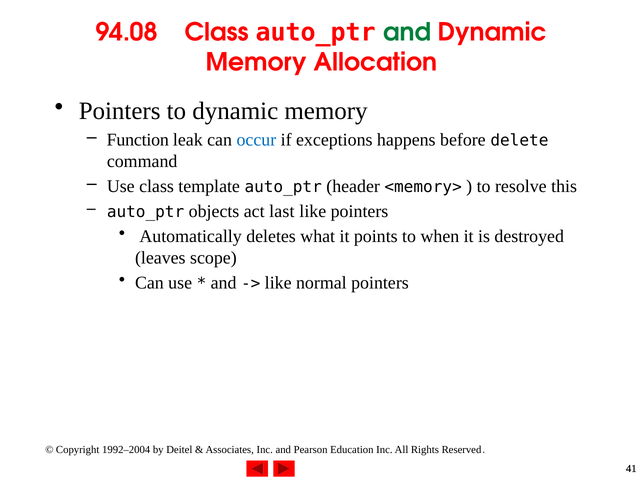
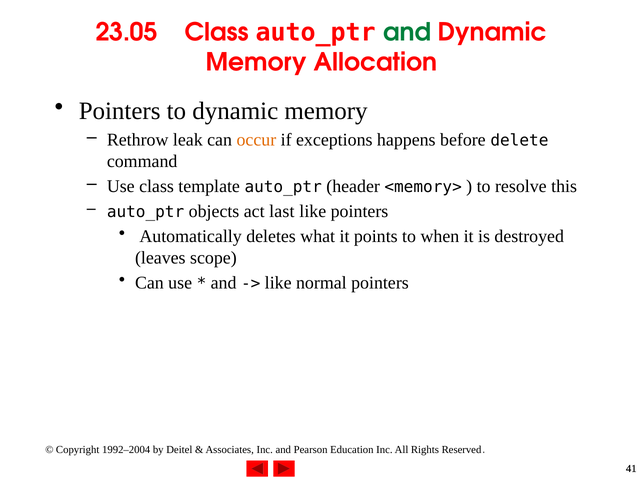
94.08: 94.08 -> 23.05 (127, 32)
Function: Function -> Rethrow (138, 140)
occur colour: blue -> orange (256, 140)
